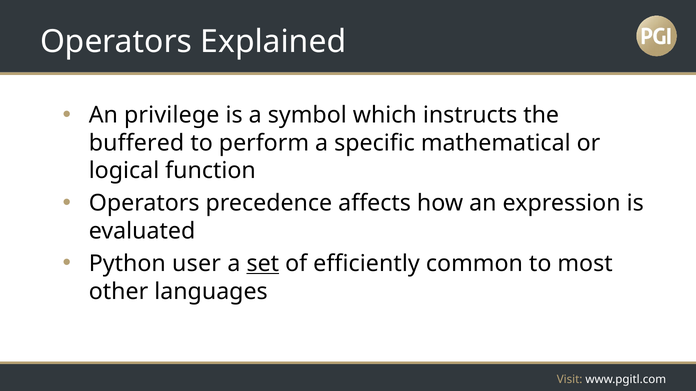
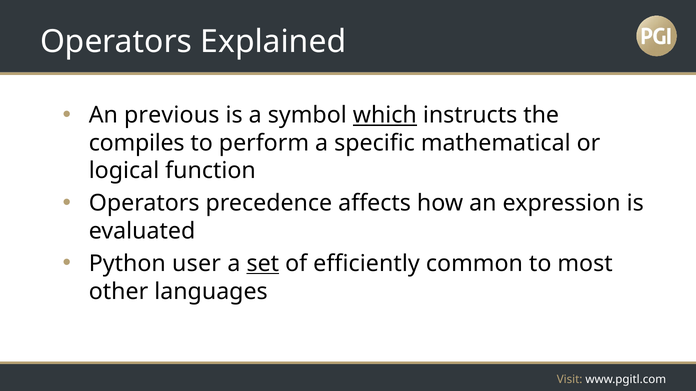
privilege: privilege -> previous (172, 115)
which underline: none -> present (385, 115)
buffered: buffered -> compiles (137, 143)
